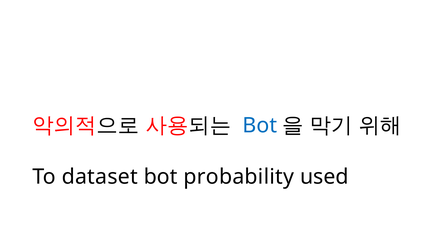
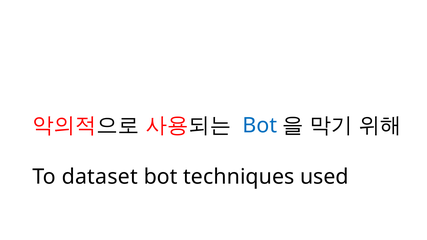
probability: probability -> techniques (239, 177)
